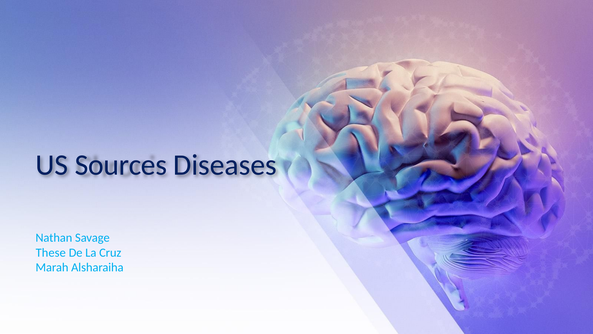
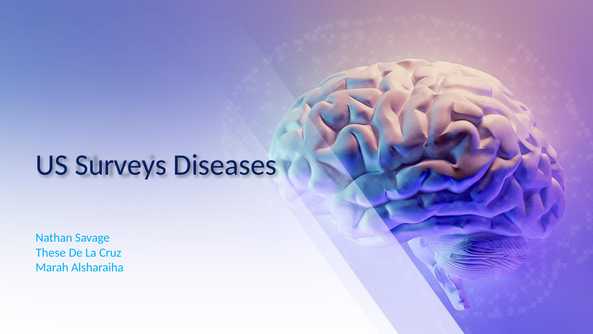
Sources: Sources -> Surveys (121, 165)
